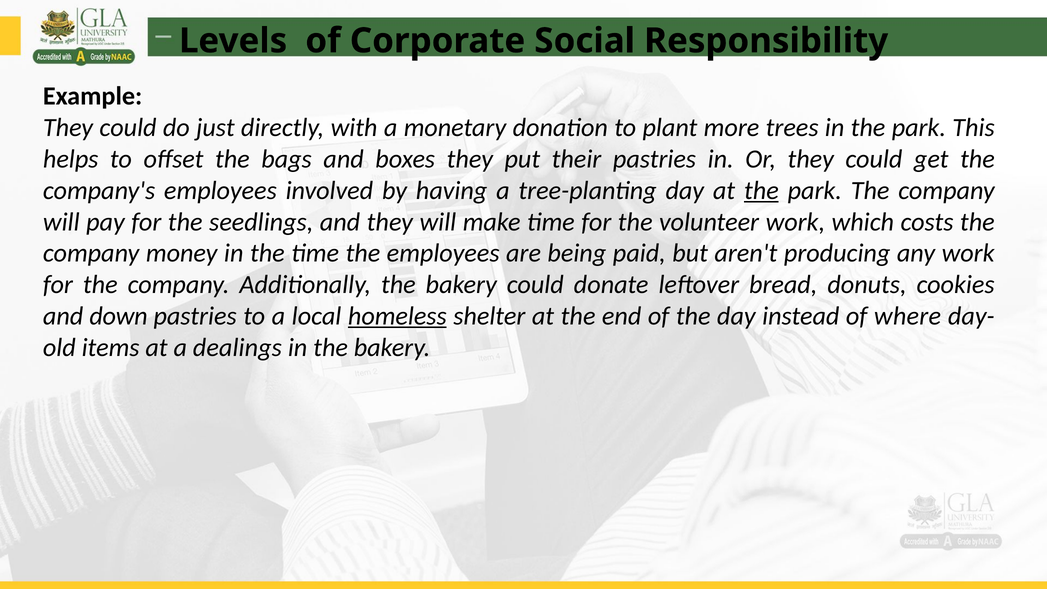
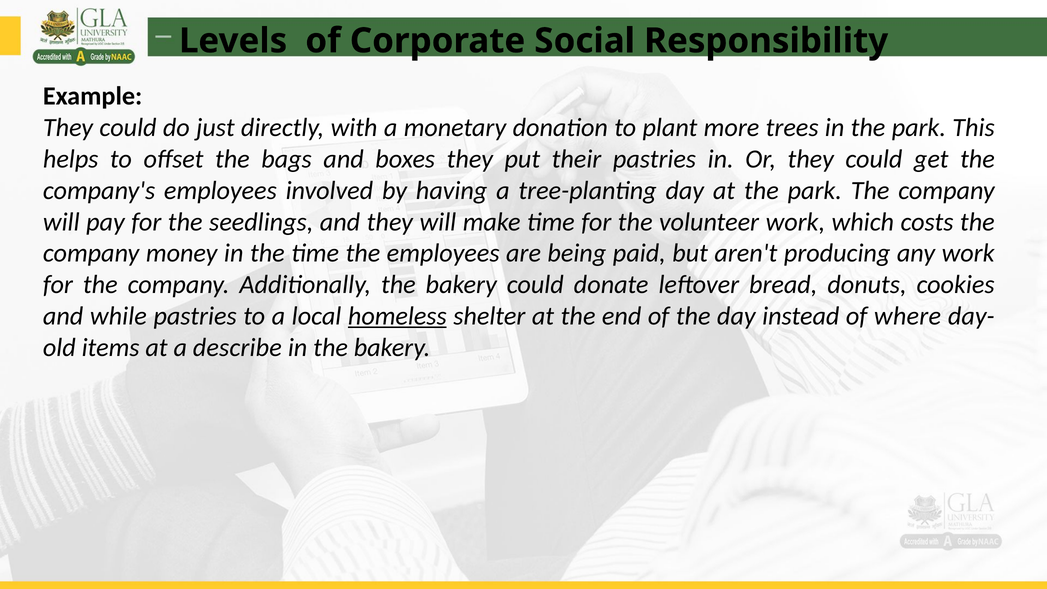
the underline: present -> none (761, 190)
down: down -> while (118, 316)
dealings: dealings -> describe (237, 348)
